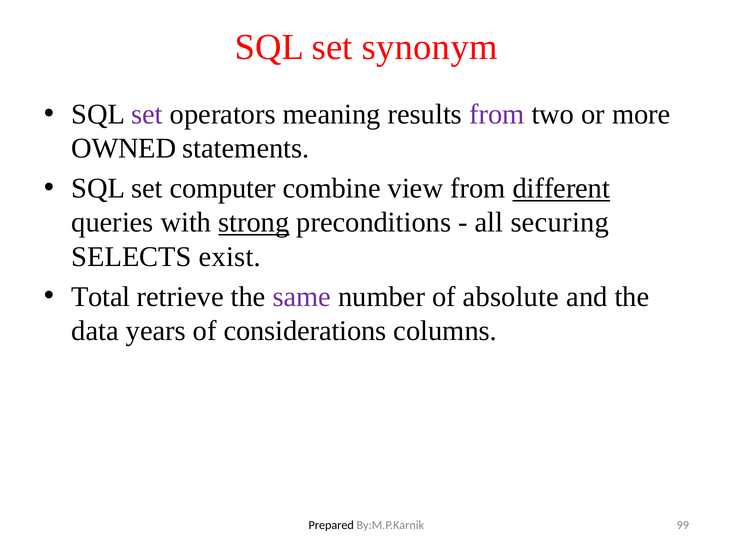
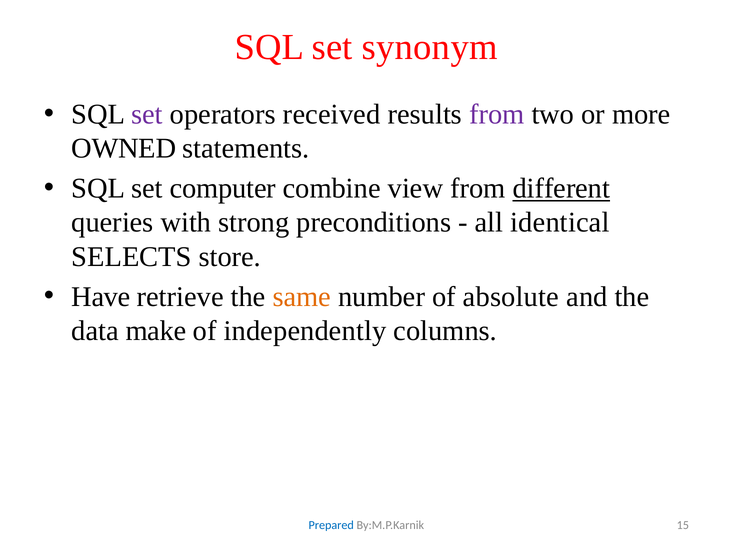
meaning: meaning -> received (332, 114)
strong underline: present -> none (254, 222)
securing: securing -> identical (560, 222)
exist: exist -> store (230, 257)
Total: Total -> Have (101, 296)
same colour: purple -> orange (302, 296)
years: years -> make (156, 331)
considerations: considerations -> independently (305, 331)
Prepared colour: black -> blue (331, 525)
99: 99 -> 15 (683, 525)
